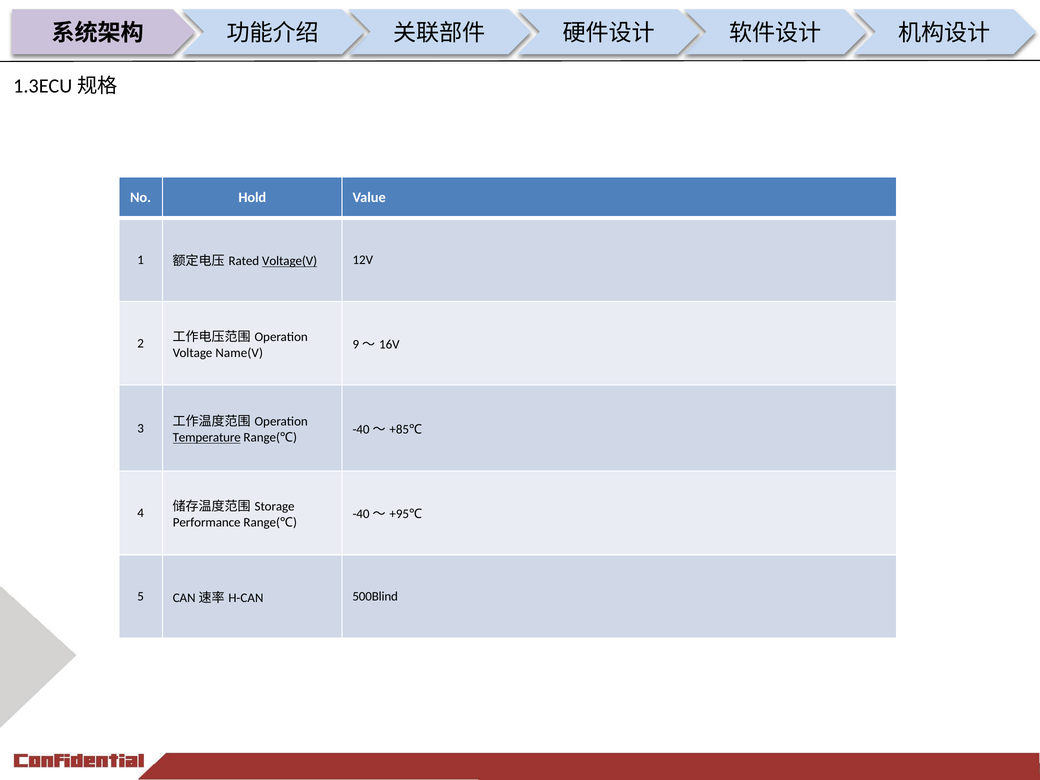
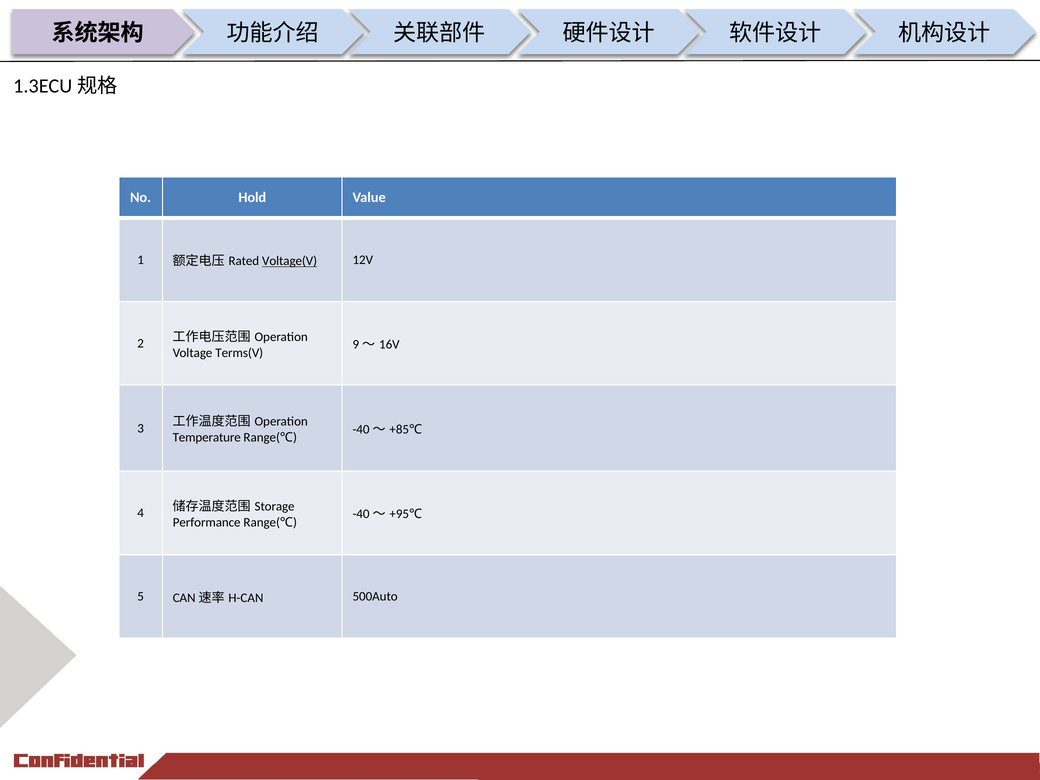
Name(V: Name(V -> Terms(V (239, 353)
Temperature underline: present -> none (207, 438)
500Blind: 500Blind -> 500Auto (375, 597)
